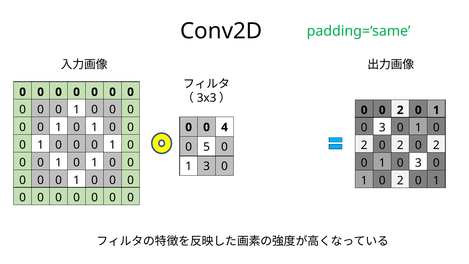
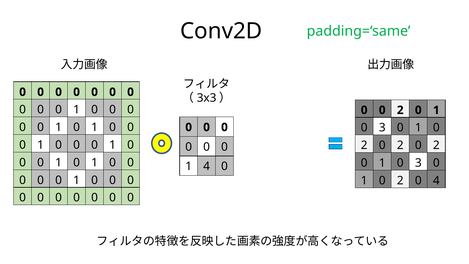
4: 4 -> 0 (224, 127)
5: 5 -> 0 (207, 147)
1 3: 3 -> 4 (207, 166)
1: 1 -> 4 (436, 180)
